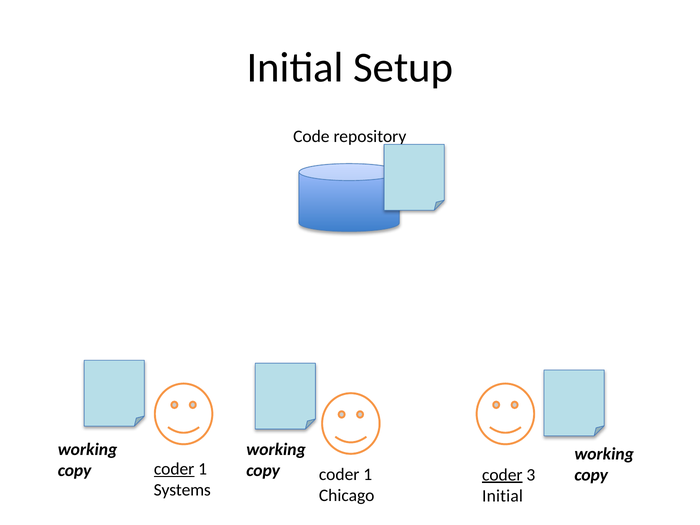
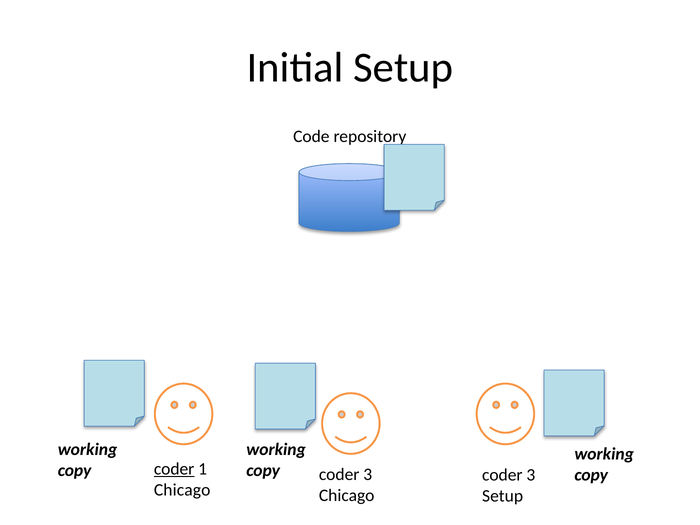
1: 1 -> 3 (368, 475)
coder underline: present -> none (502, 475)
Systems: Systems -> Chicago (182, 490)
Initial: Initial -> Setup (503, 496)
